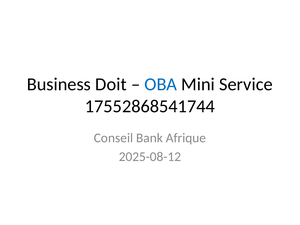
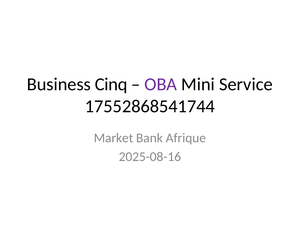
Doit: Doit -> Cinq (111, 84)
OBA colour: blue -> purple (161, 84)
Conseil: Conseil -> Market (114, 138)
2025-08-12: 2025-08-12 -> 2025-08-16 (150, 157)
